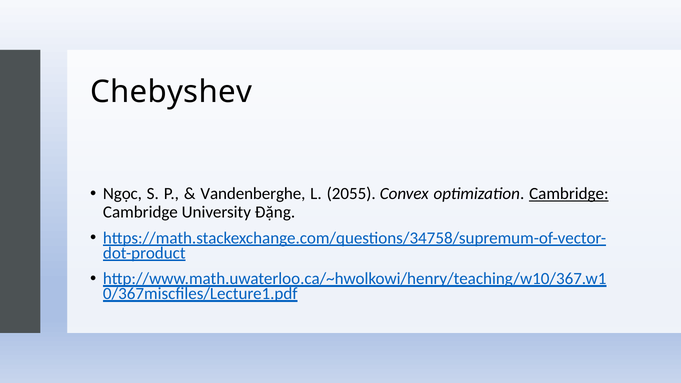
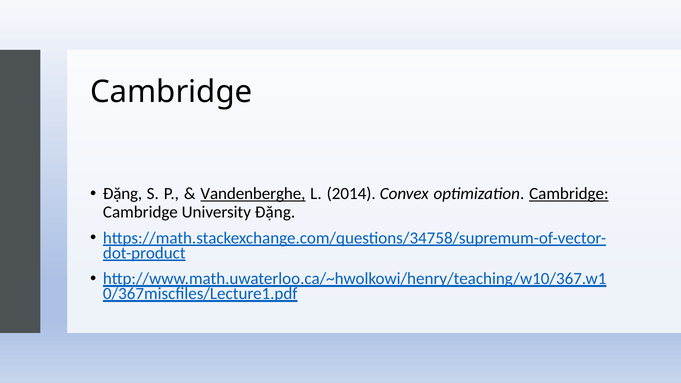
Chebyshev: Chebyshev -> Cambridge (171, 92)
Ngọc: Ngọc -> Đặng (122, 194)
Vandenberghe underline: none -> present (253, 194)
2055: 2055 -> 2014 (351, 194)
